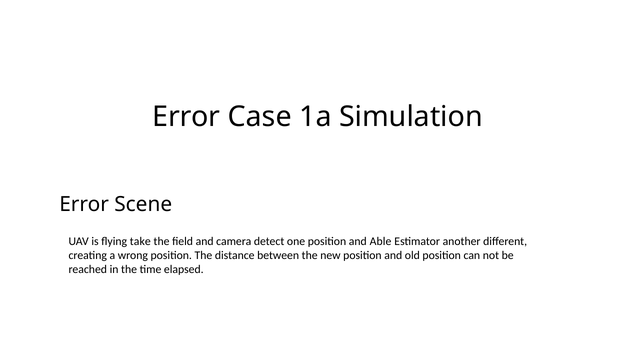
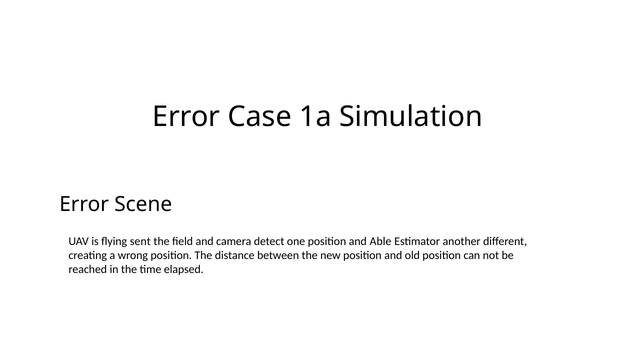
take: take -> sent (140, 241)
